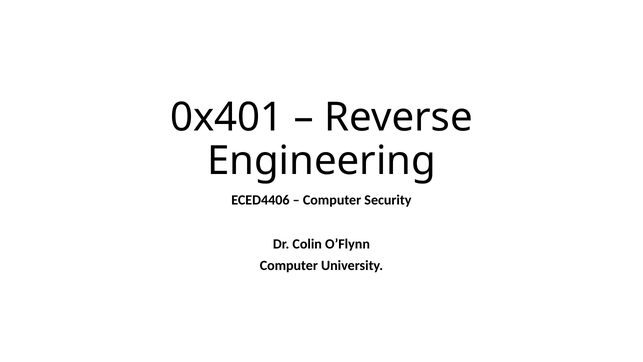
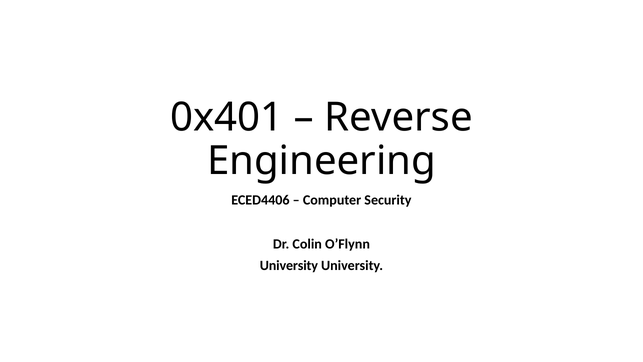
Computer: Computer -> University (289, 266)
